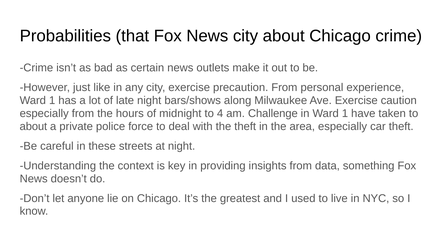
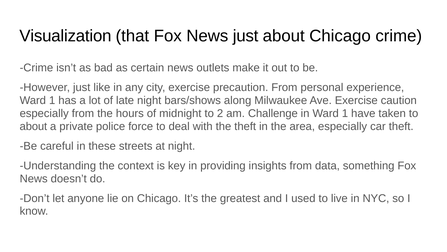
Probabilities: Probabilities -> Visualization (65, 36)
News city: city -> just (246, 36)
4: 4 -> 2 (220, 113)
